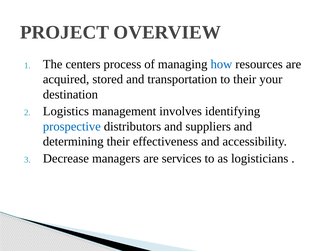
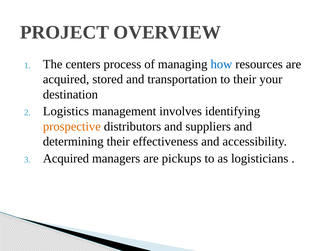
prospective colour: blue -> orange (72, 127)
Decrease: Decrease -> Acquired (66, 159)
services: services -> pickups (182, 159)
